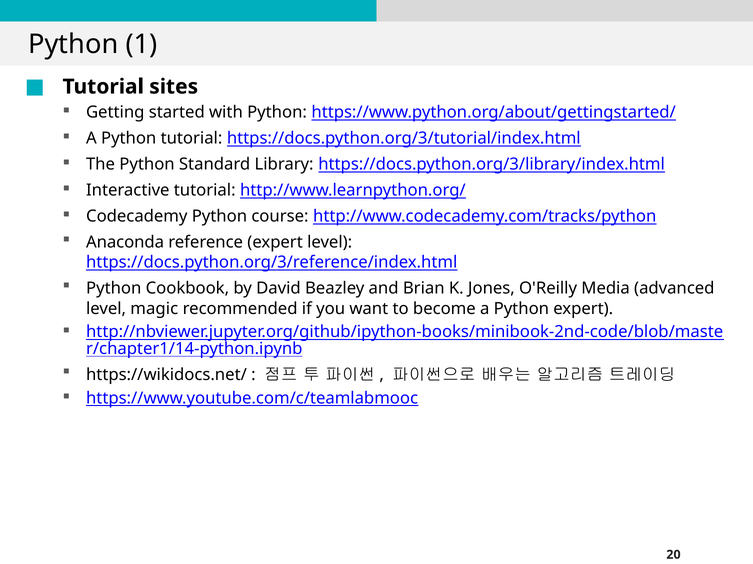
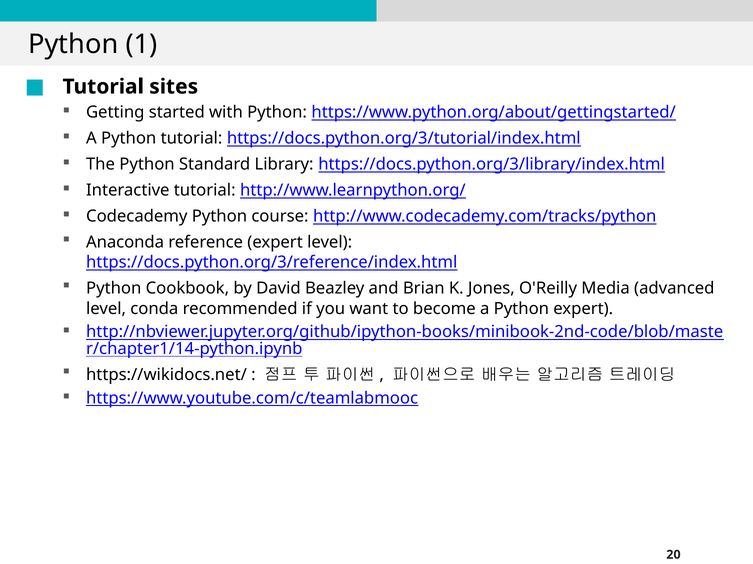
magic: magic -> conda (154, 309)
